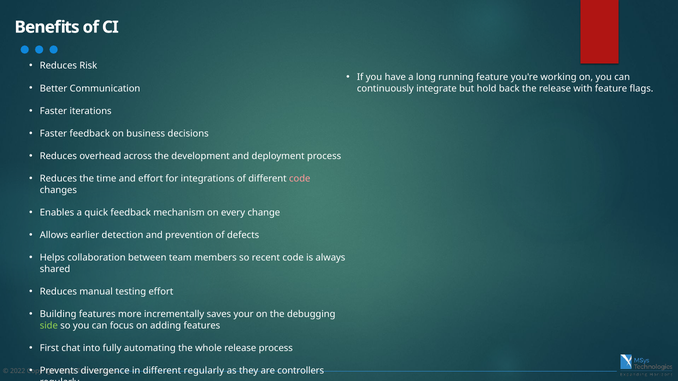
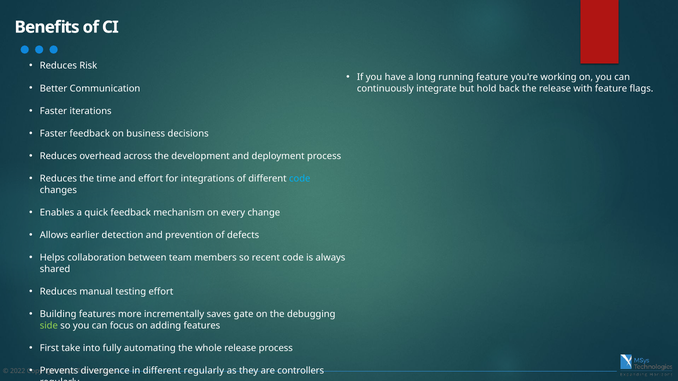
code colour: pink -> light blue (300, 179)
your: your -> gate (244, 315)
chat: chat -> take (71, 348)
